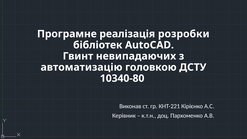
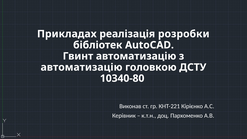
Програмне: Програмне -> Прикладах (67, 34)
Гвинт невипадаючих: невипадаючих -> автоматизацію (136, 56)
